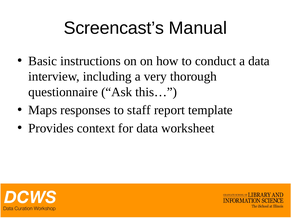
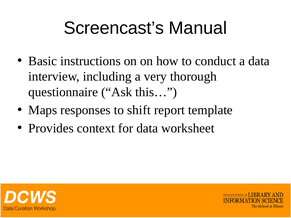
staff: staff -> shift (139, 110)
